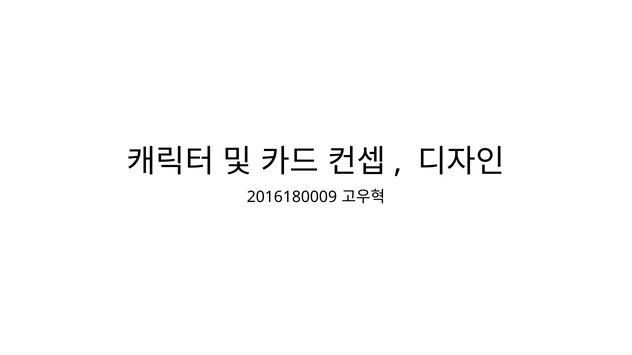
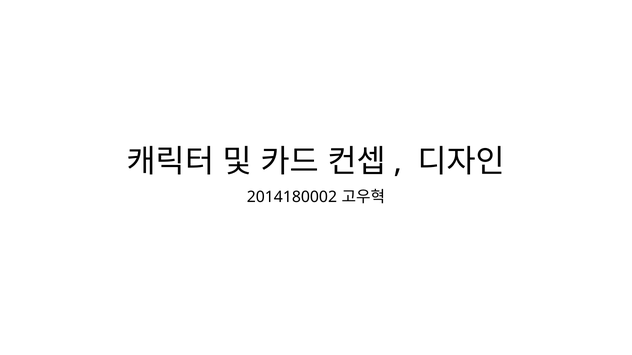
2016180009: 2016180009 -> 2014180002 (292, 198)
